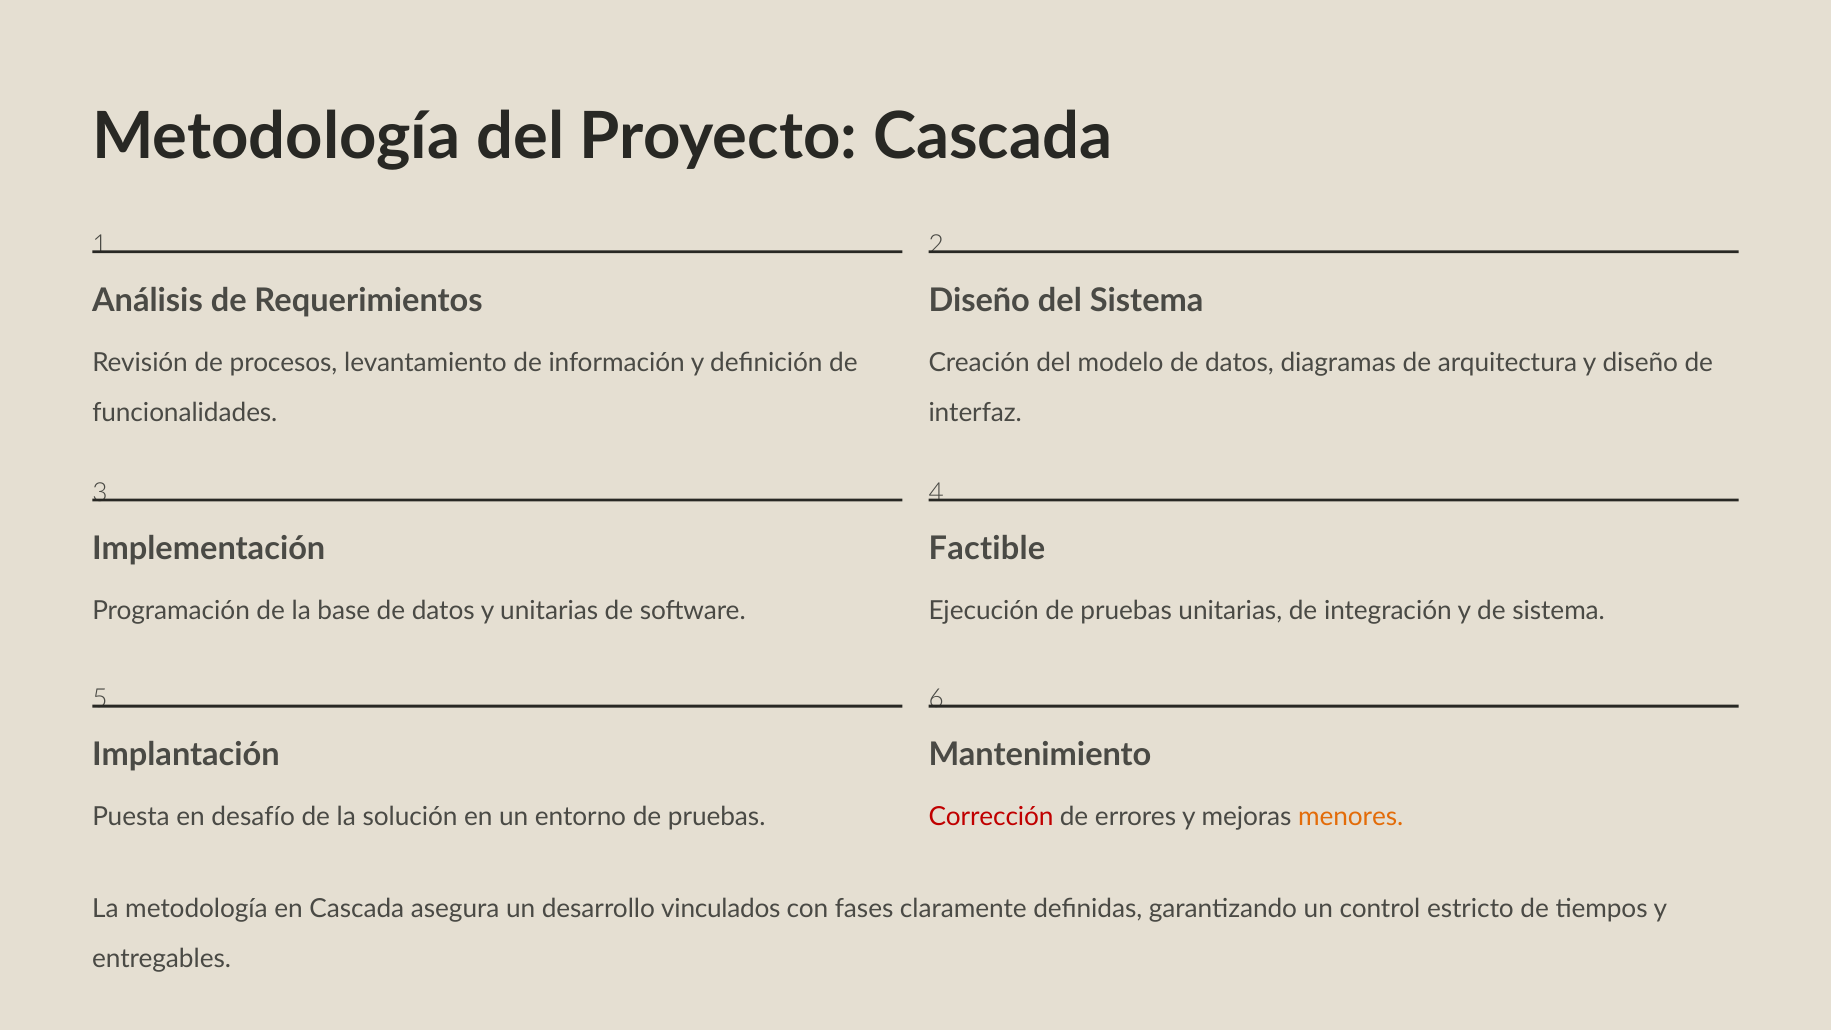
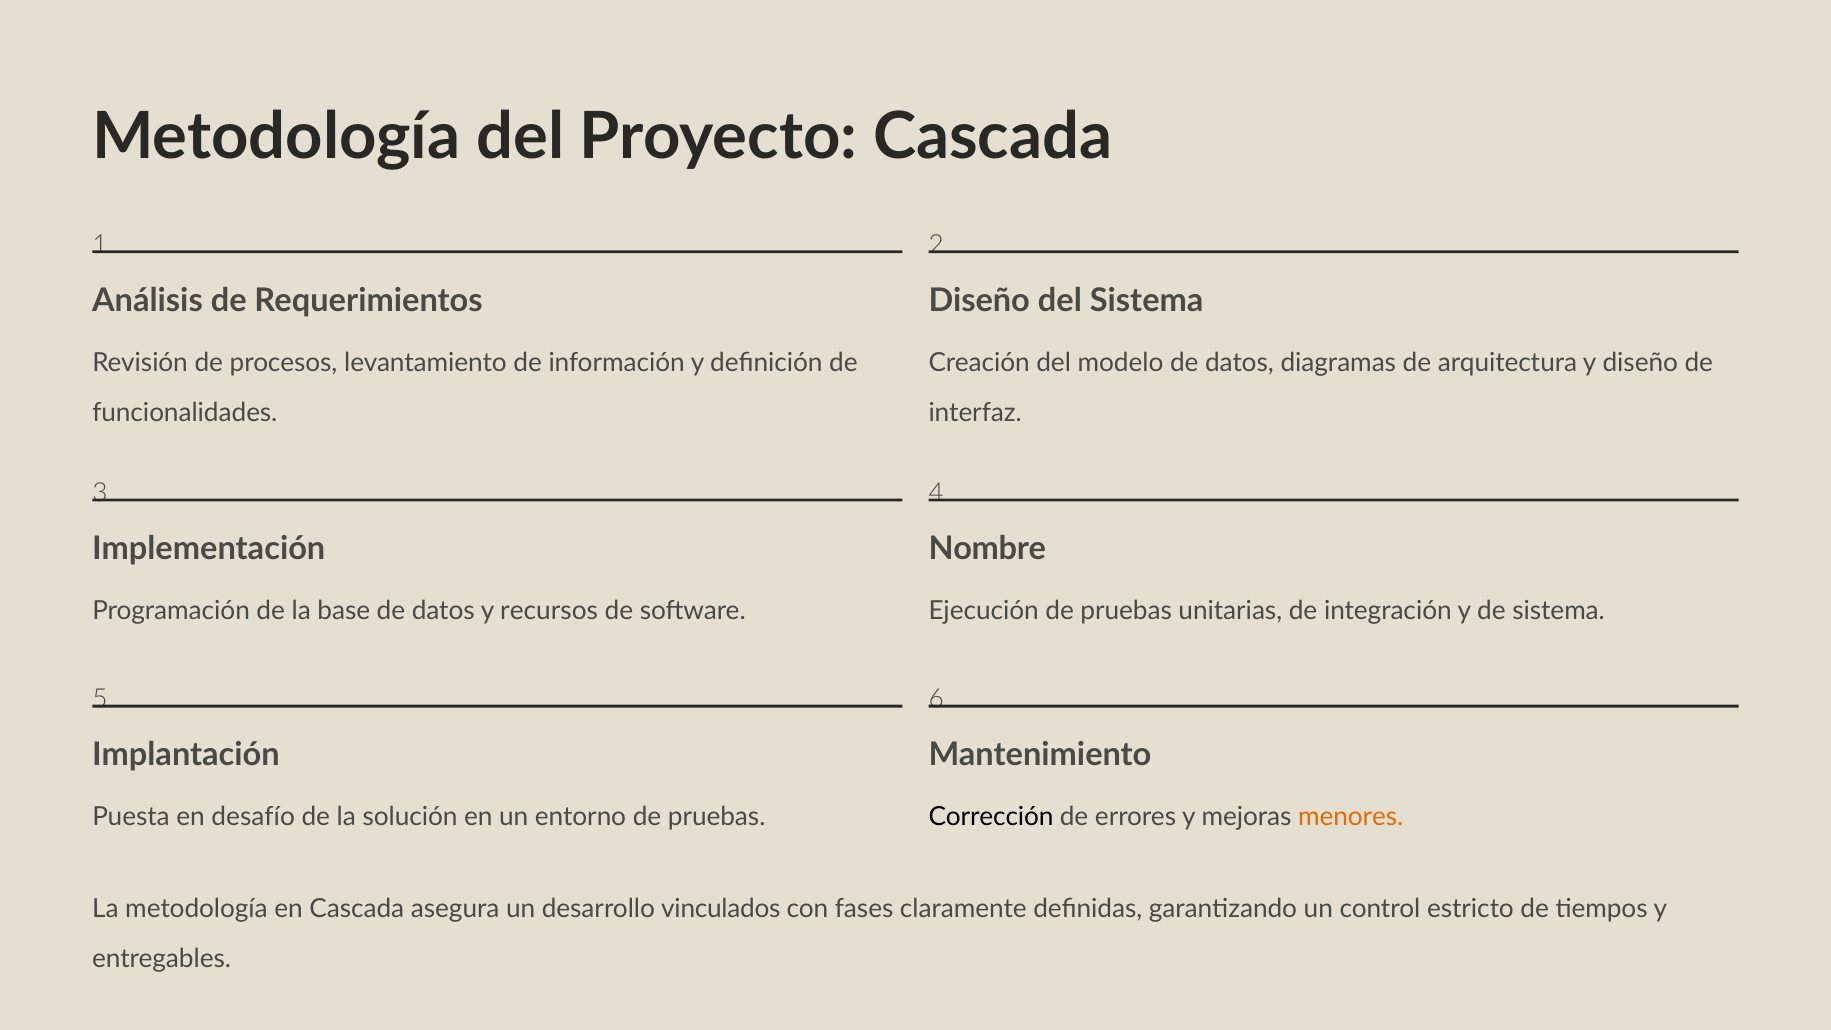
Factible: Factible -> Nombre (987, 549)
y unitarias: unitarias -> recursos (549, 611)
Corrección colour: red -> black (991, 817)
